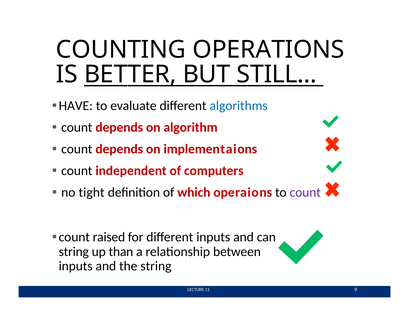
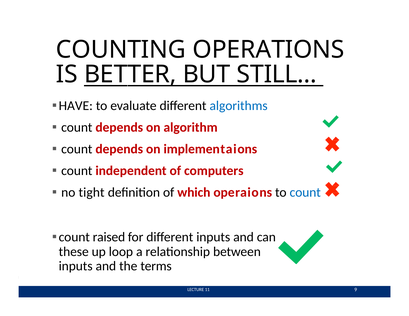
count colour: purple -> blue (305, 192)
string: string -> these (74, 252)
than: than -> loop (121, 252)
the string: string -> terms (156, 266)
